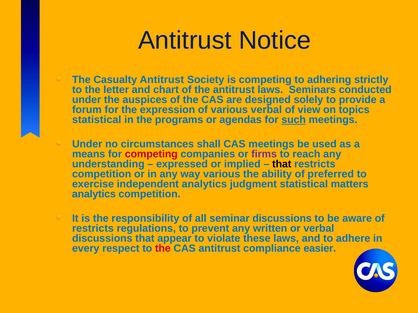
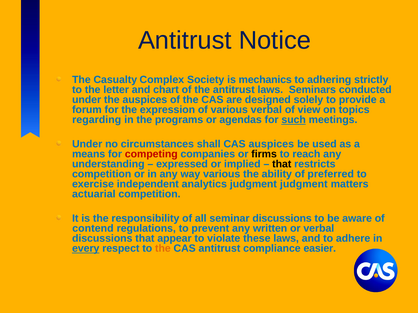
Casualty Antitrust: Antitrust -> Complex (162, 80)
is competing: competing -> mechanics (265, 80)
statistical: statistical -> regarding (97, 120)
CAS meetings: meetings -> auspices (271, 144)
firms colour: purple -> black (264, 154)
judgment statistical: statistical -> judgment (304, 184)
analytics: analytics -> actuarial (94, 194)
restricts: restricts -> contend (93, 229)
every underline: none -> present (86, 249)
the colour: red -> orange (163, 249)
